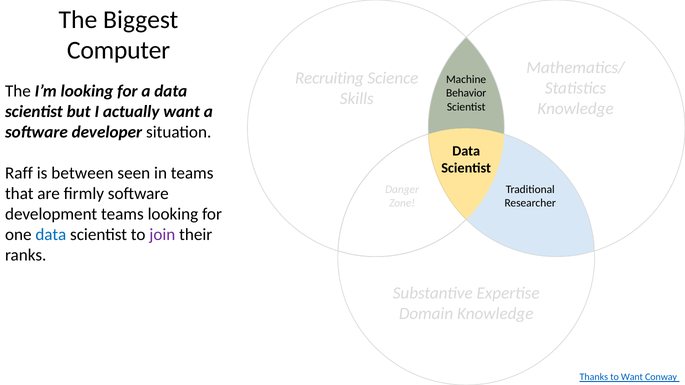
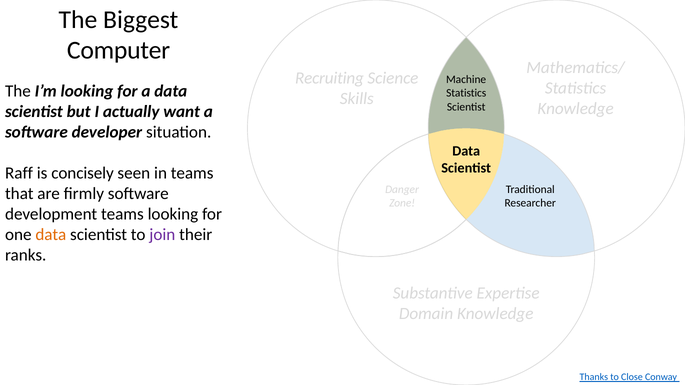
Behavior: Behavior -> Statistics (466, 93)
between: between -> concisely (83, 173)
data colour: blue -> orange (51, 235)
to Want: Want -> Close (632, 377)
